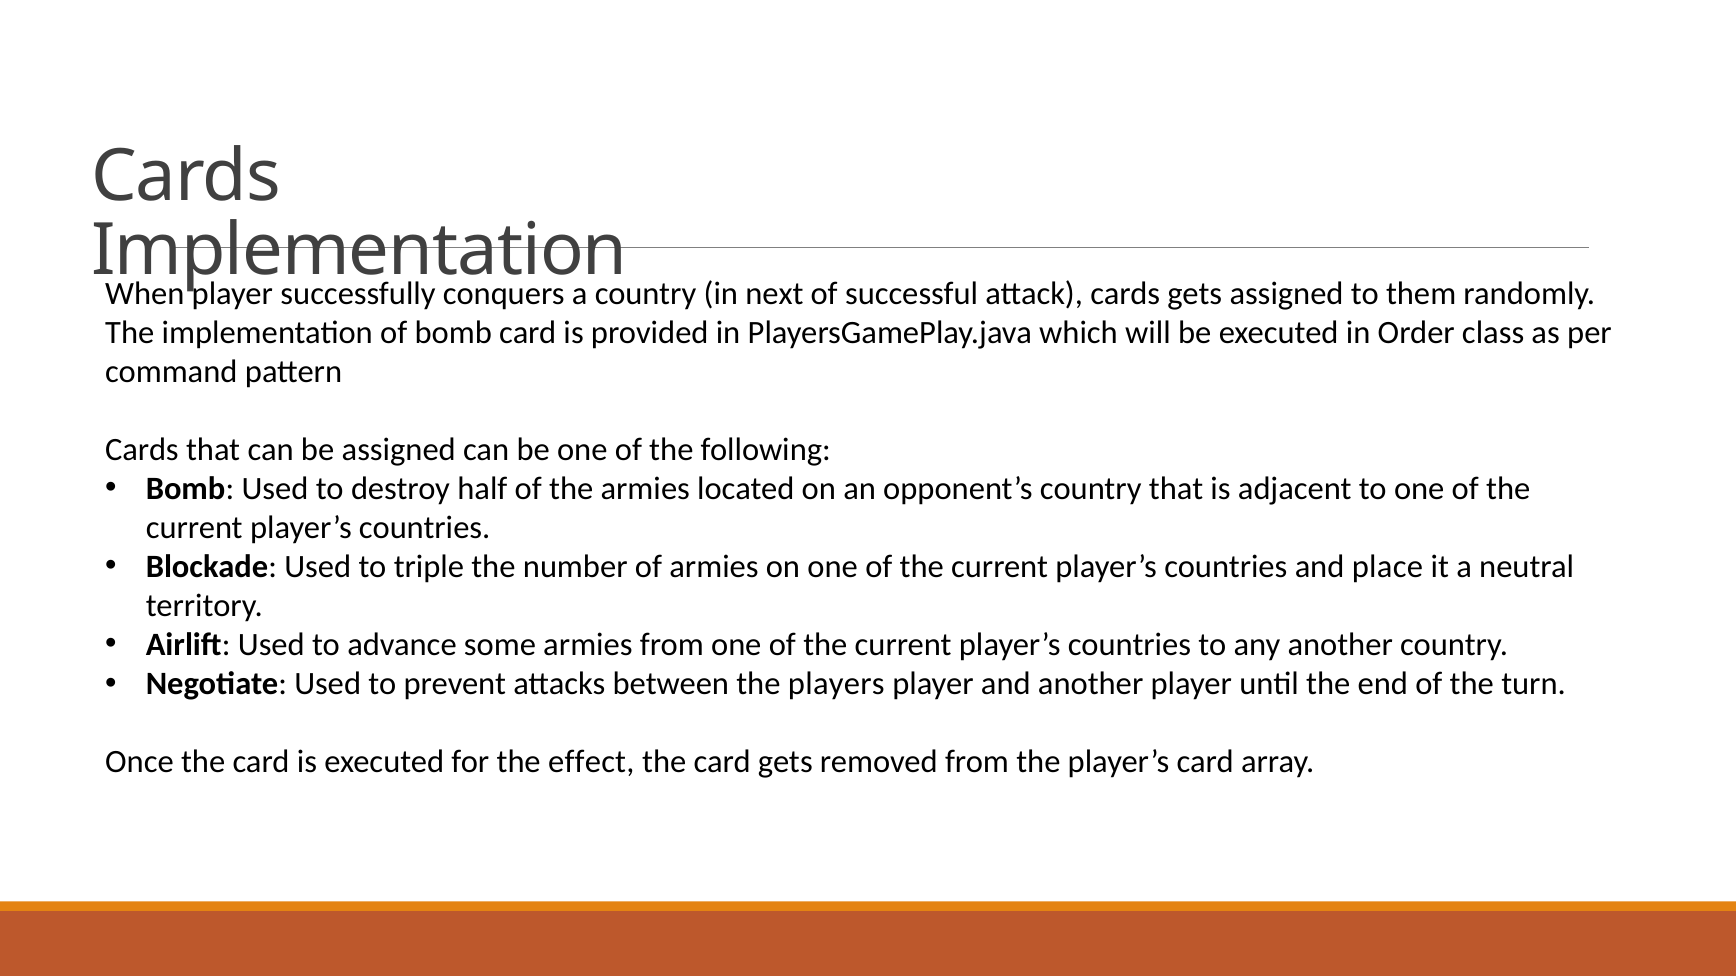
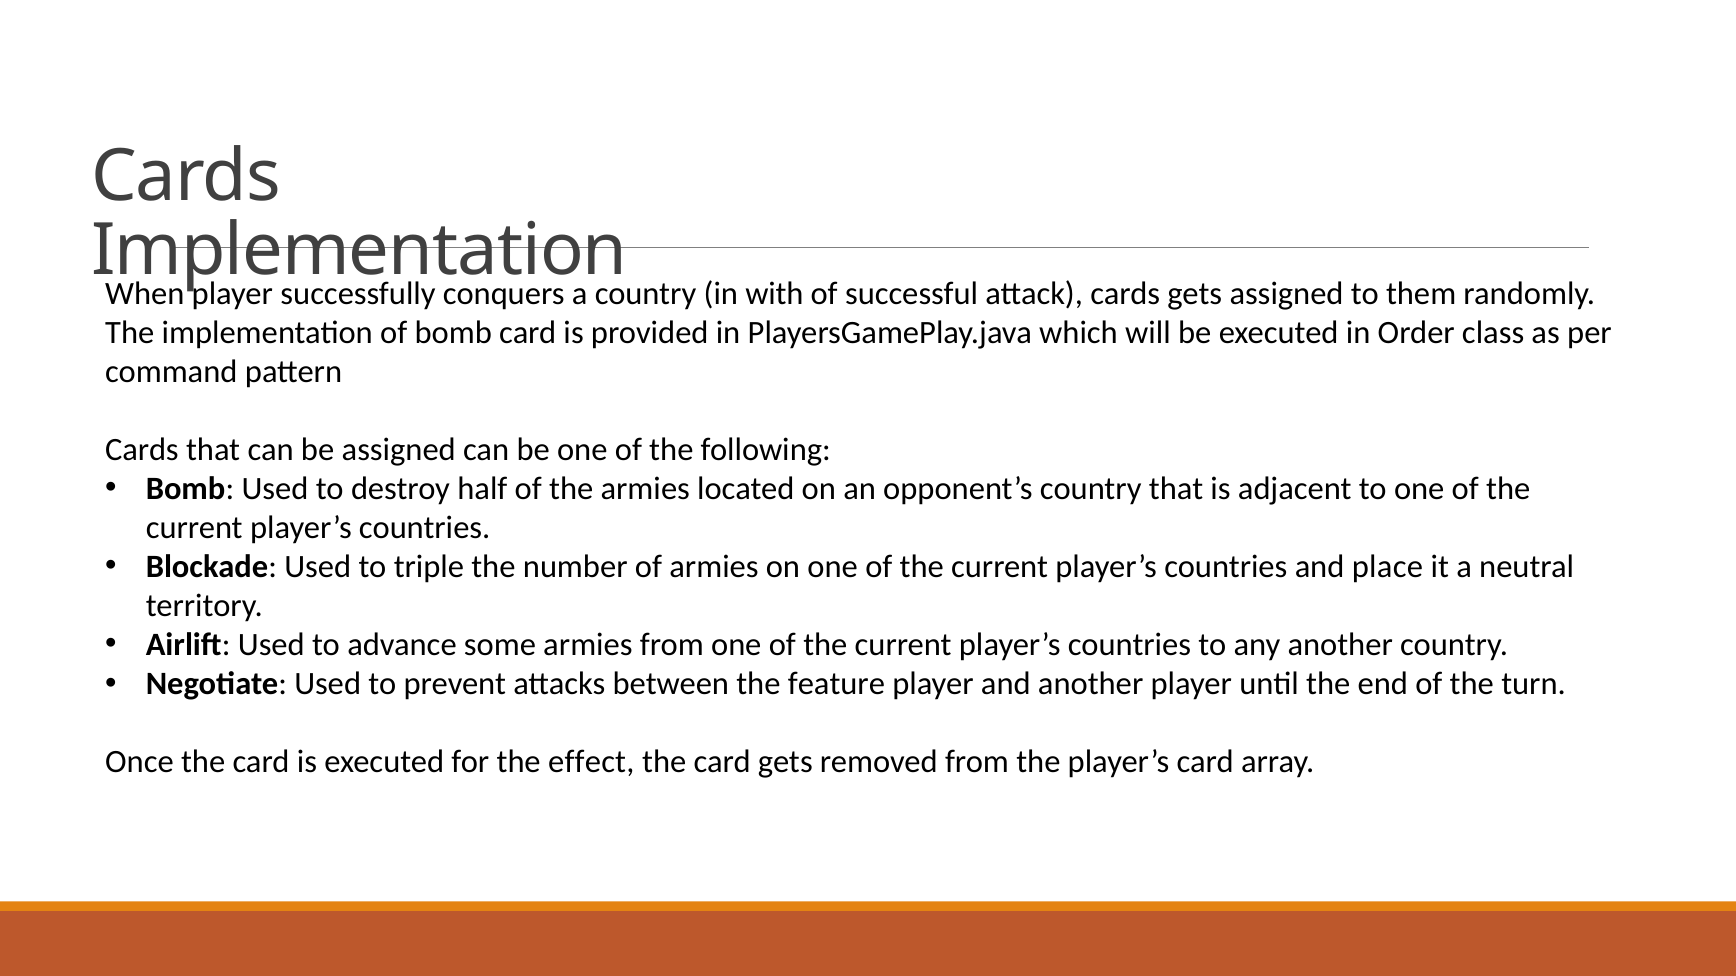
next: next -> with (774, 294)
players: players -> feature (836, 684)
